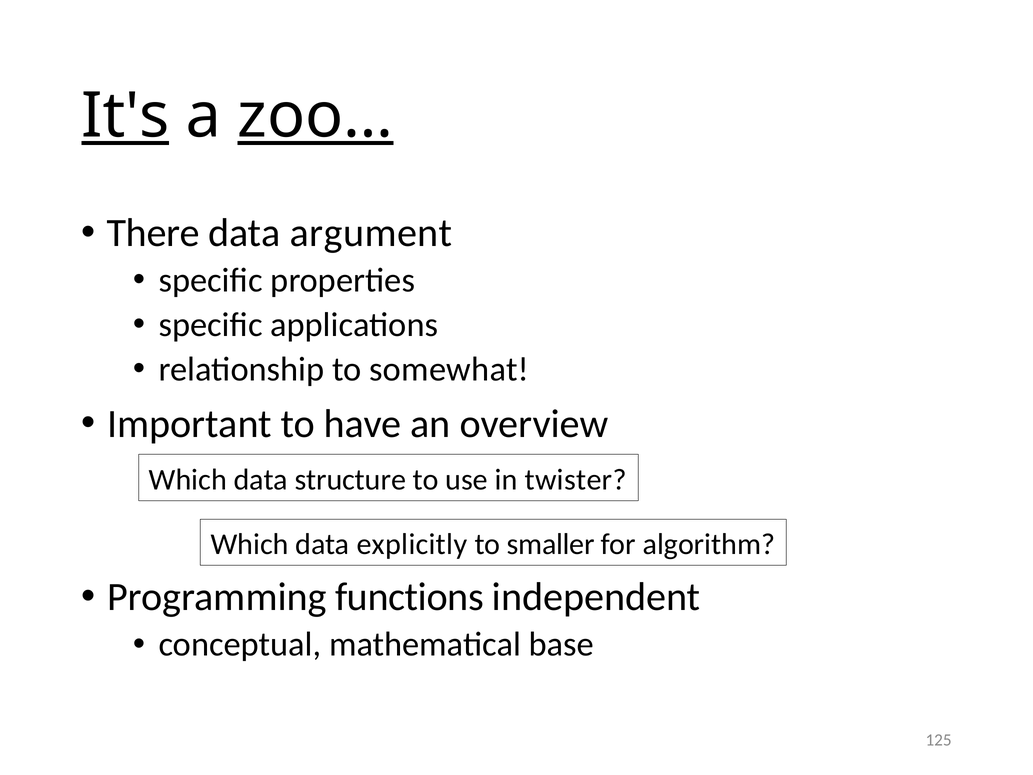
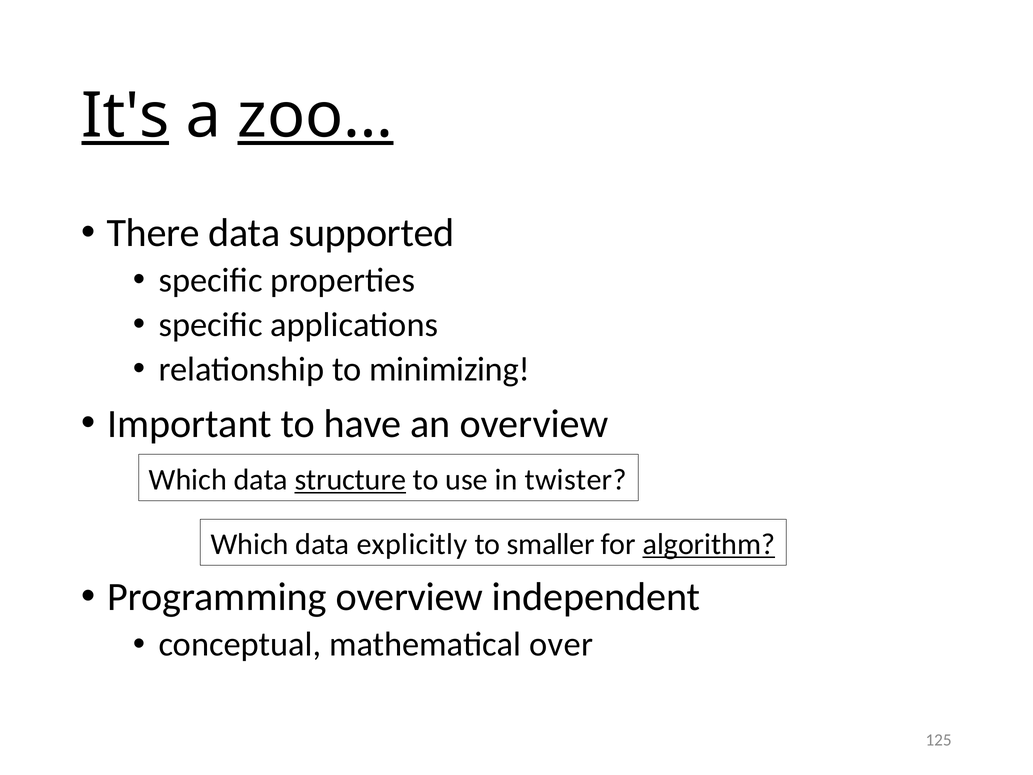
argument: argument -> supported (372, 233)
somewhat: somewhat -> minimizing (449, 369)
structure underline: none -> present (350, 480)
algorithm underline: none -> present (709, 544)
Programming functions: functions -> overview (409, 597)
base: base -> over (561, 644)
